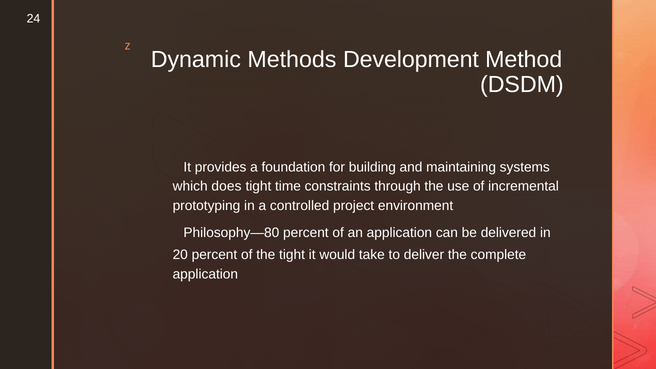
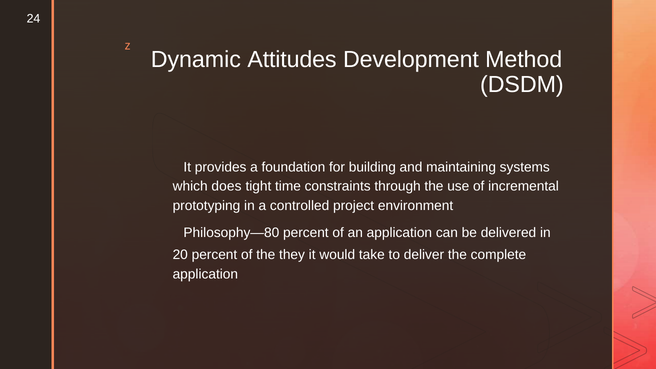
Methods: Methods -> Attitudes (292, 60)
the tight: tight -> they (292, 255)
